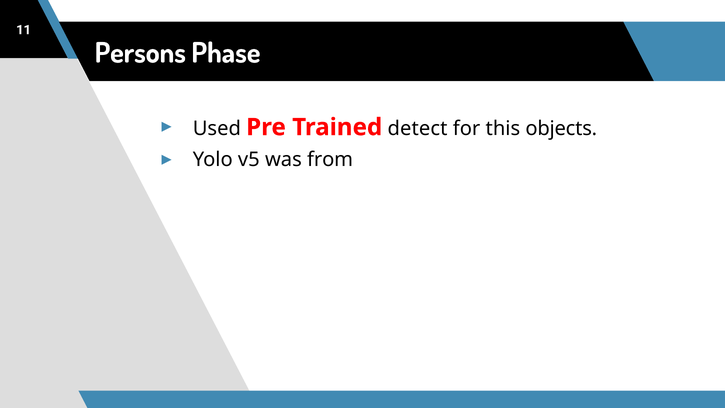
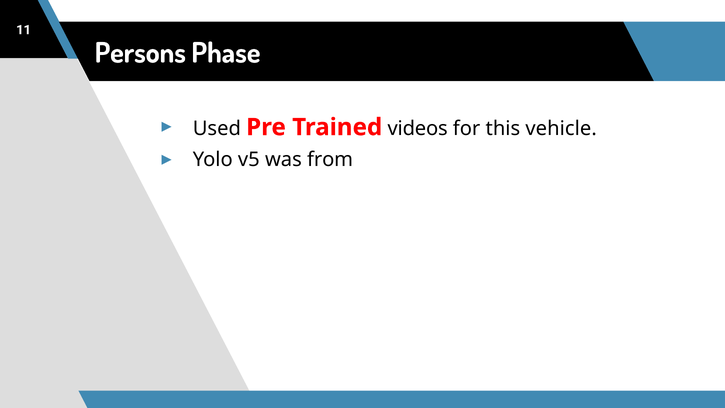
detect: detect -> videos (418, 129)
objects: objects -> vehicle (561, 129)
